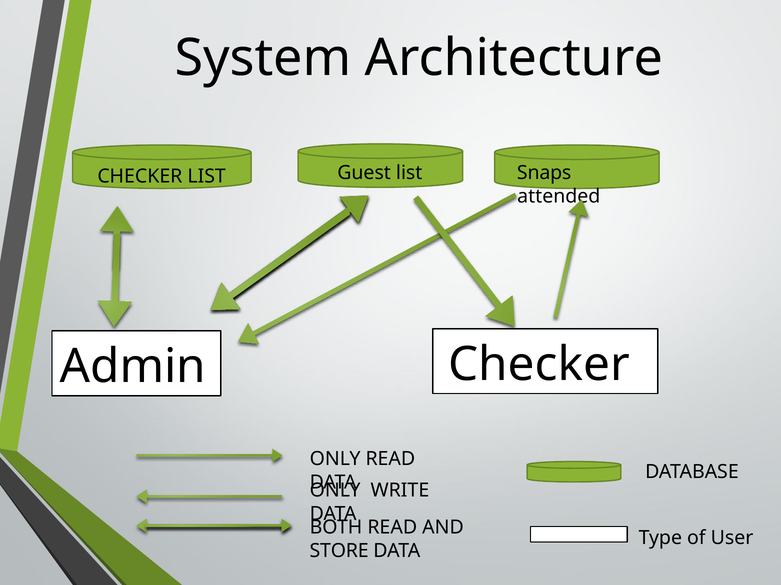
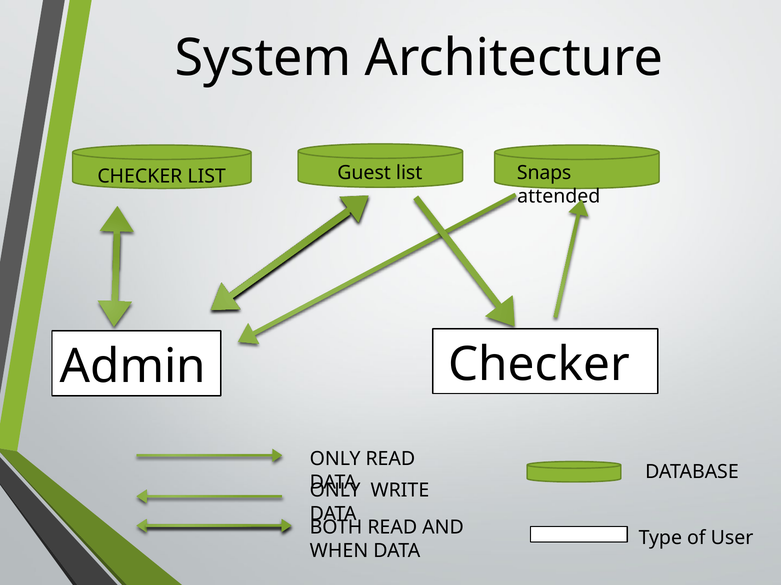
STORE: STORE -> WHEN (339, 551)
